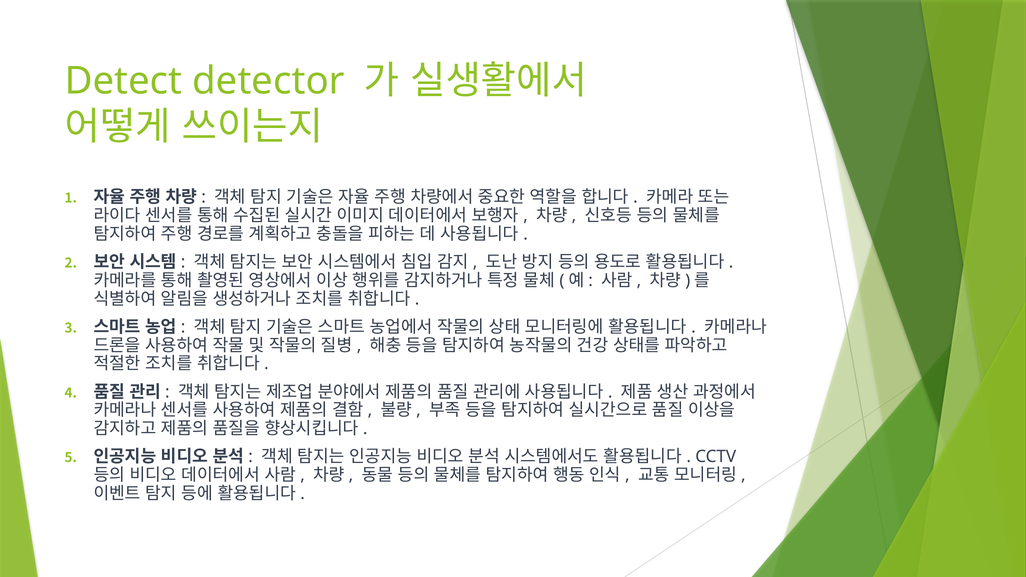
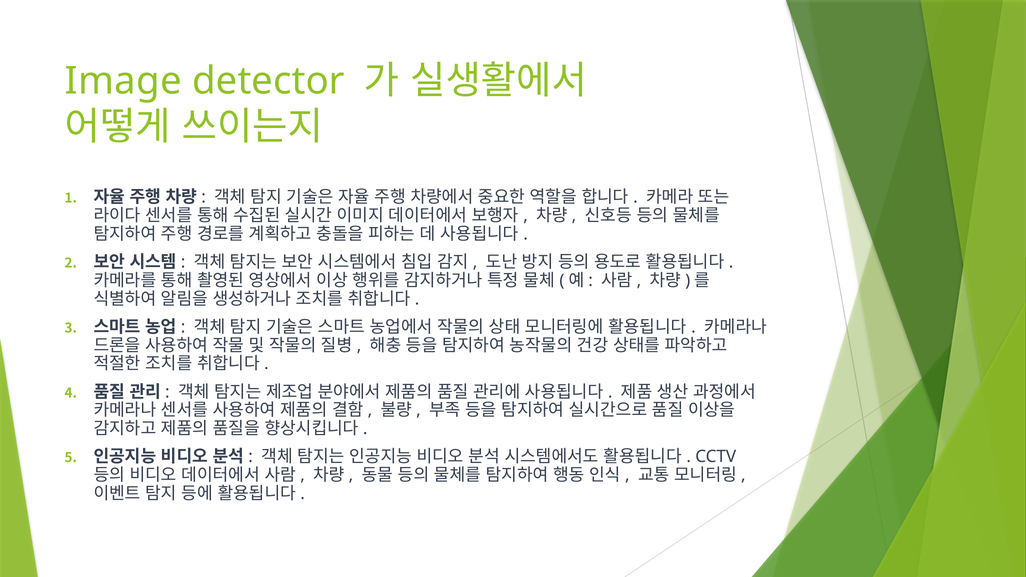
Detect: Detect -> Image (123, 81)
